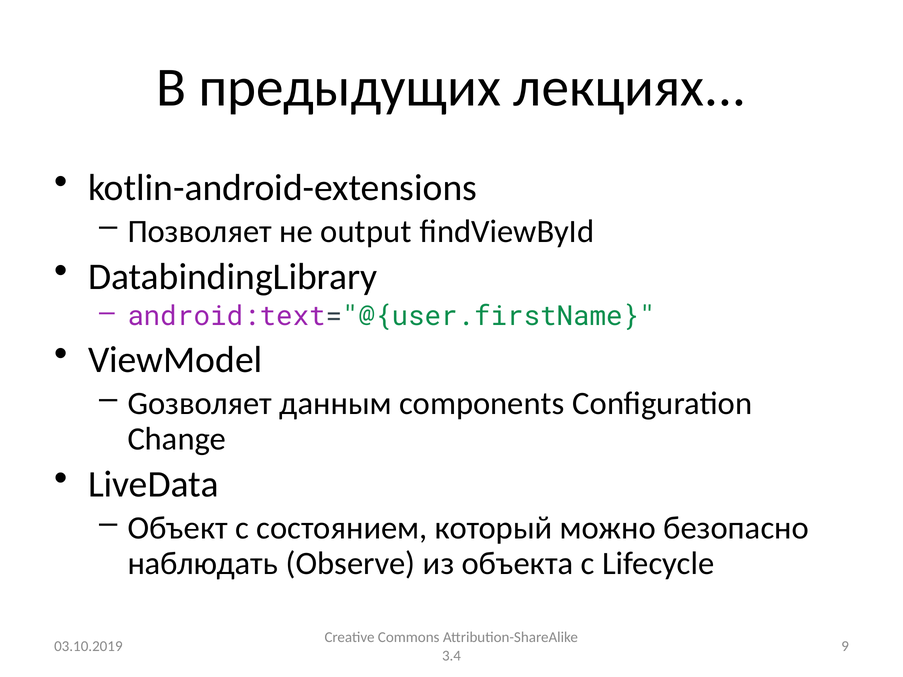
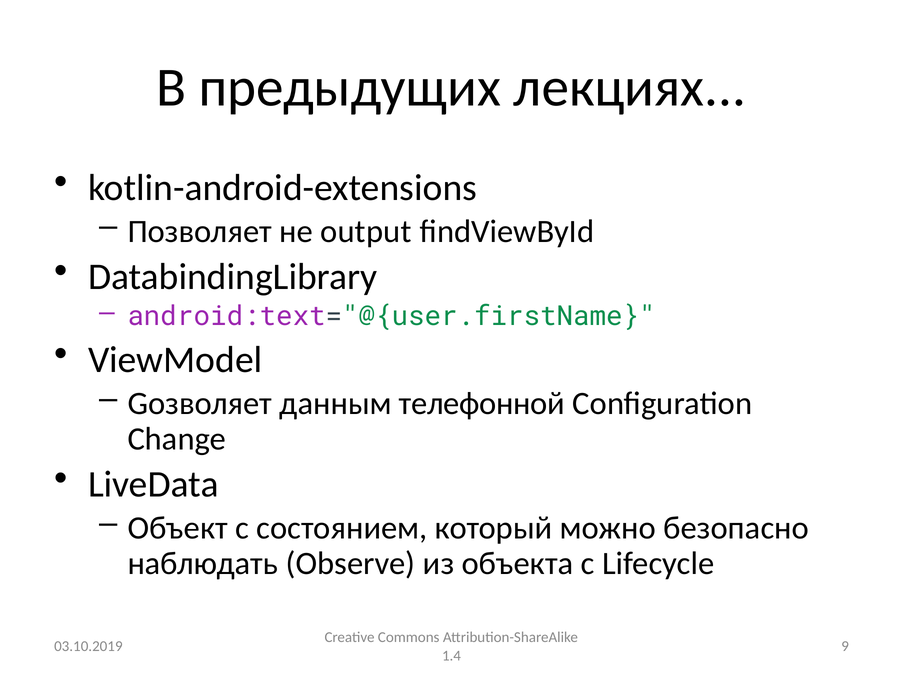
components: components -> телефонной (482, 404)
3.4: 3.4 -> 1.4 (451, 656)
